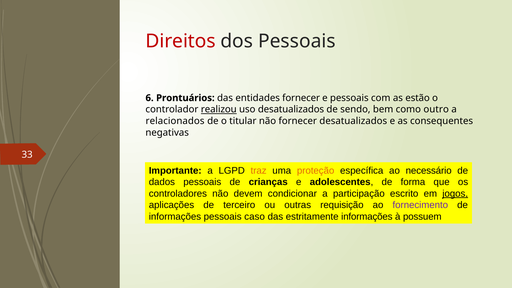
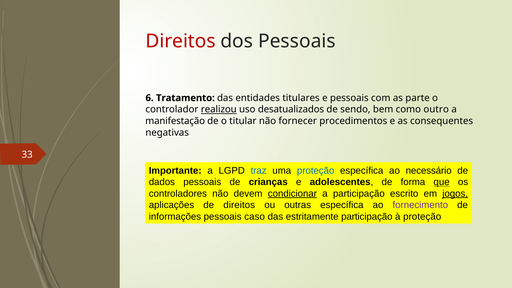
Prontuários: Prontuários -> Tratamento (185, 98)
entidades fornecer: fornecer -> titulares (301, 98)
estão: estão -> parte (418, 98)
relacionados: relacionados -> manifestação (175, 121)
fornecer desatualizados: desatualizados -> procedimentos (353, 121)
traz colour: orange -> blue (259, 171)
proteção colour: orange -> blue (316, 171)
que underline: none -> present (442, 182)
condicionar underline: none -> present (292, 194)
de terceiro: terceiro -> direitos (239, 205)
outras requisição: requisição -> específica (342, 205)
estritamente informações: informações -> participação (367, 217)
à possuem: possuem -> proteção (422, 217)
